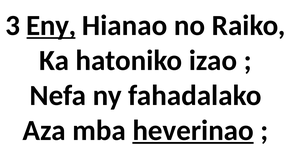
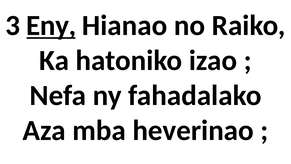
heverinao underline: present -> none (193, 130)
